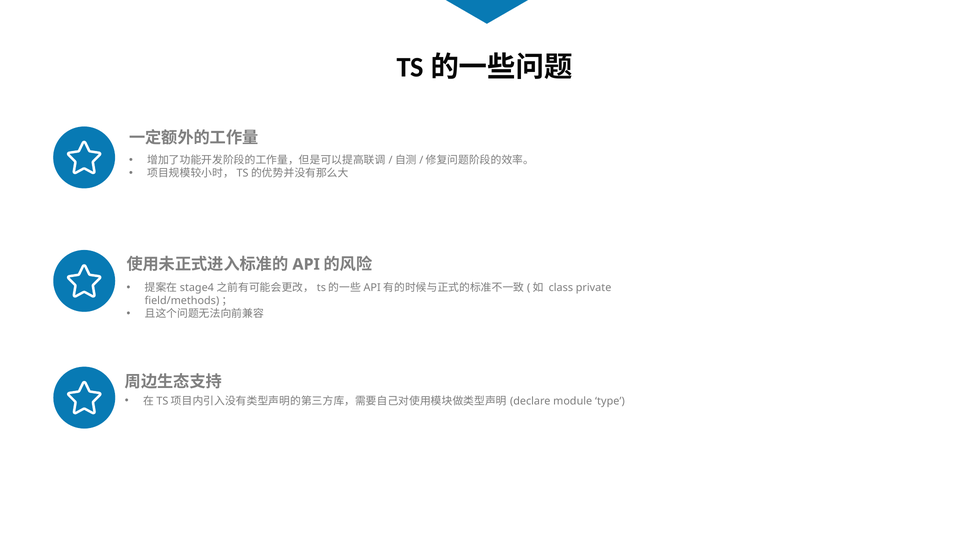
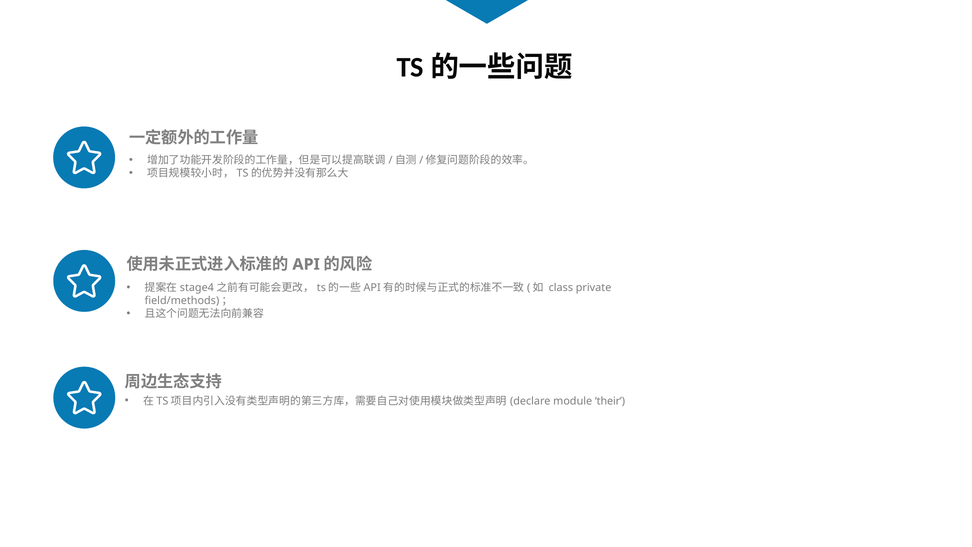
type: type -> their (610, 401)
